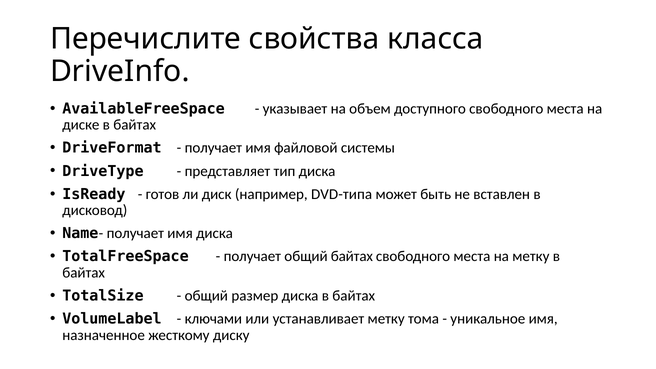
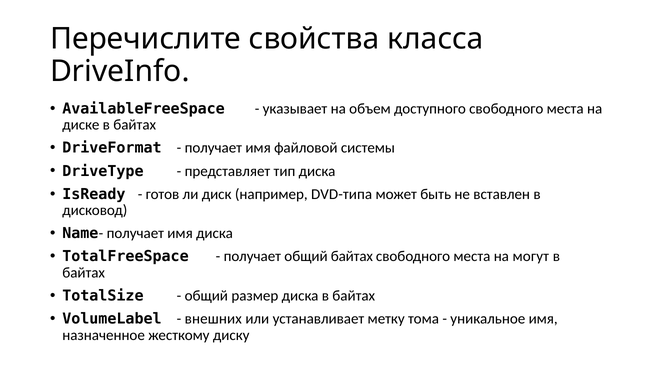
на метку: метку -> могут (531, 257)
ключами: ключами -> внешних (213, 319)
